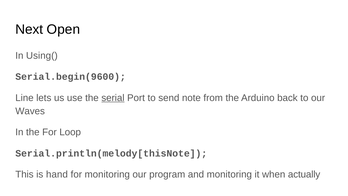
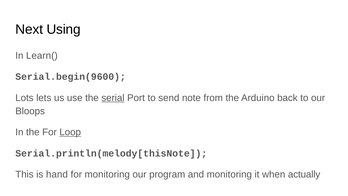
Open: Open -> Using (64, 29)
Using(: Using( -> Learn( (42, 56)
Line: Line -> Lots (24, 98)
Waves: Waves -> Bloops (30, 111)
Loop underline: none -> present (70, 132)
